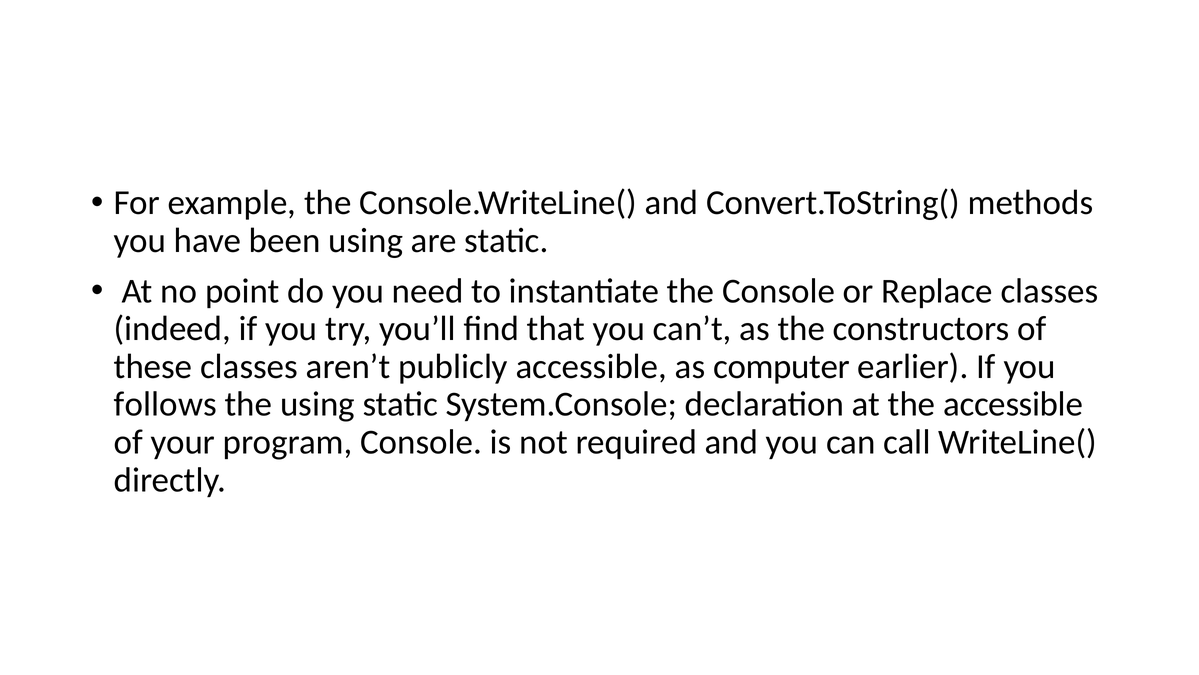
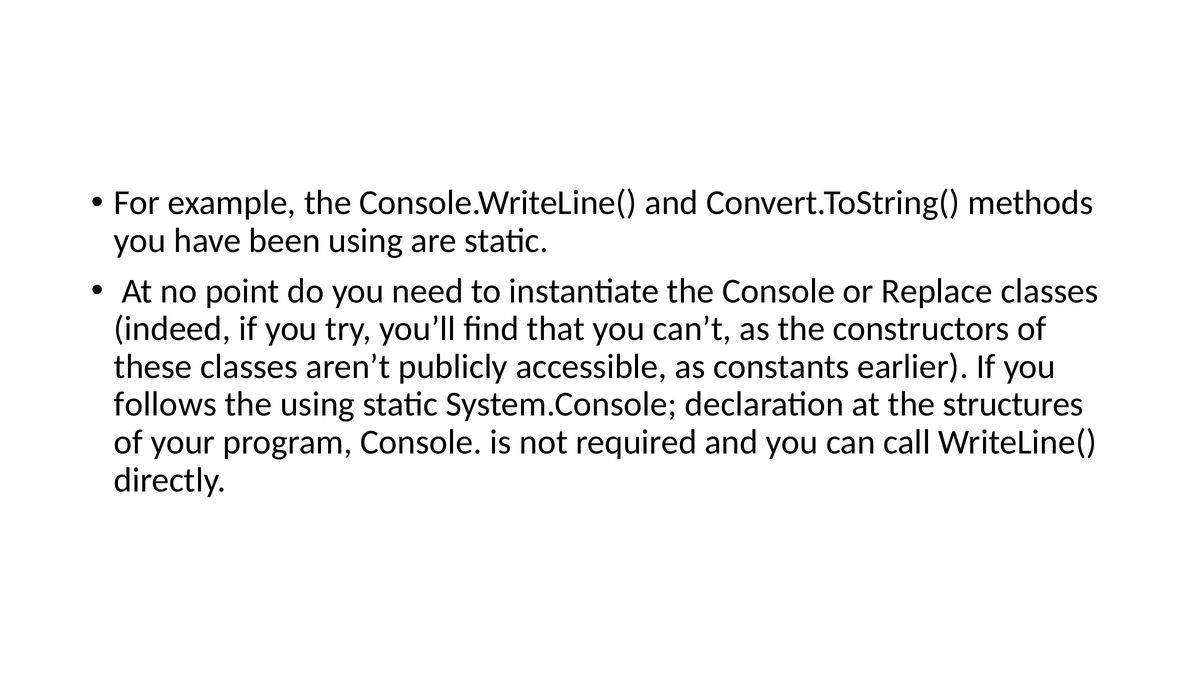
computer: computer -> constants (781, 366)
the accessible: accessible -> structures (1013, 404)
